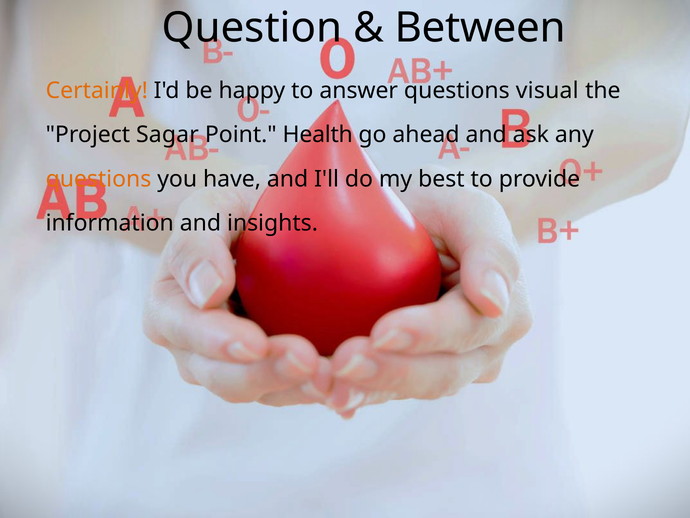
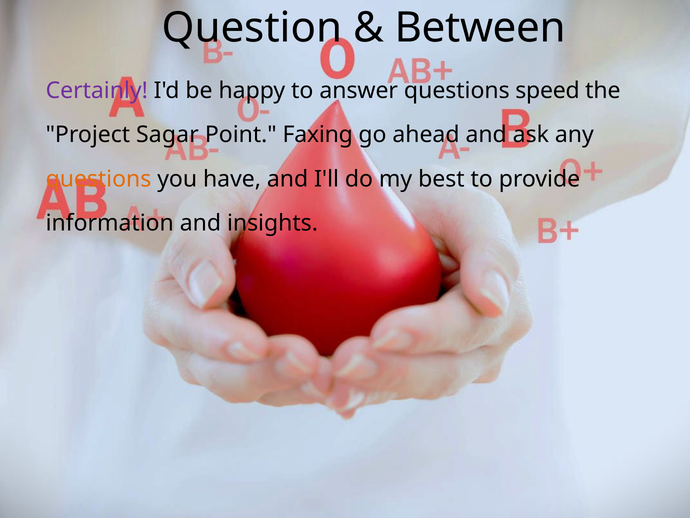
Certainly colour: orange -> purple (97, 91)
visual: visual -> speed (547, 91)
Health: Health -> Faxing (318, 135)
